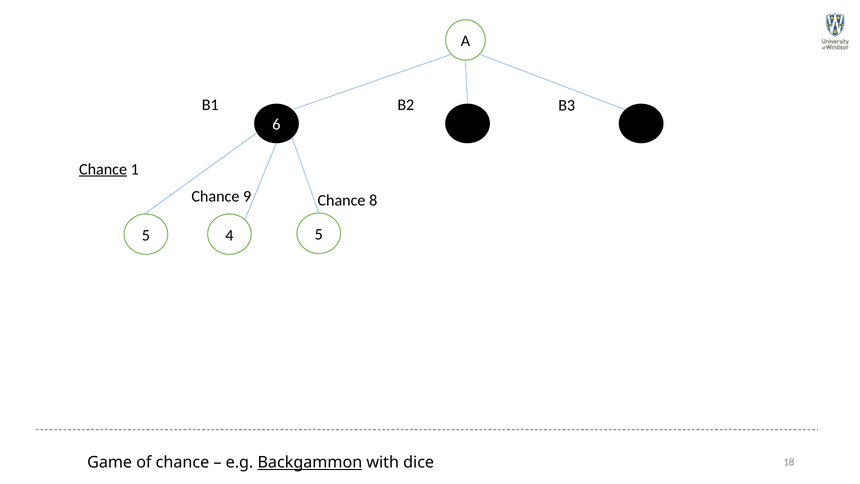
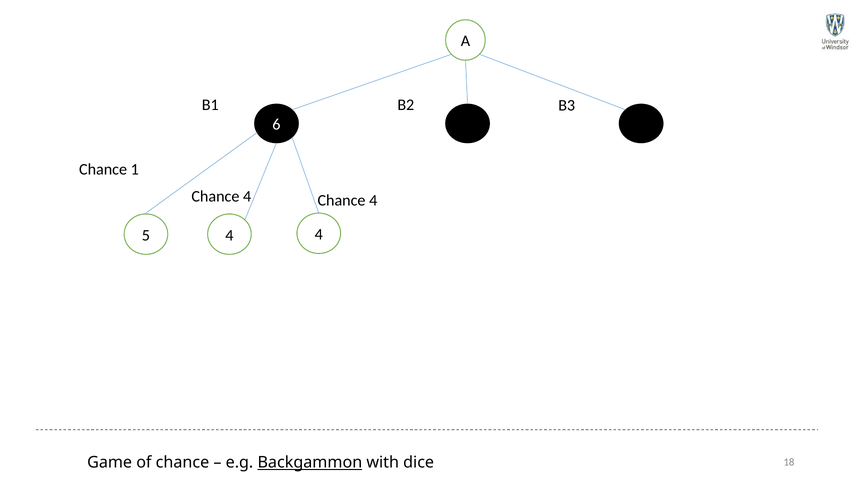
Chance underline: present -> none (103, 169)
9: 9 -> 4 (247, 196)
8: 8 -> 4 (373, 200)
4 5: 5 -> 4 (319, 234)
